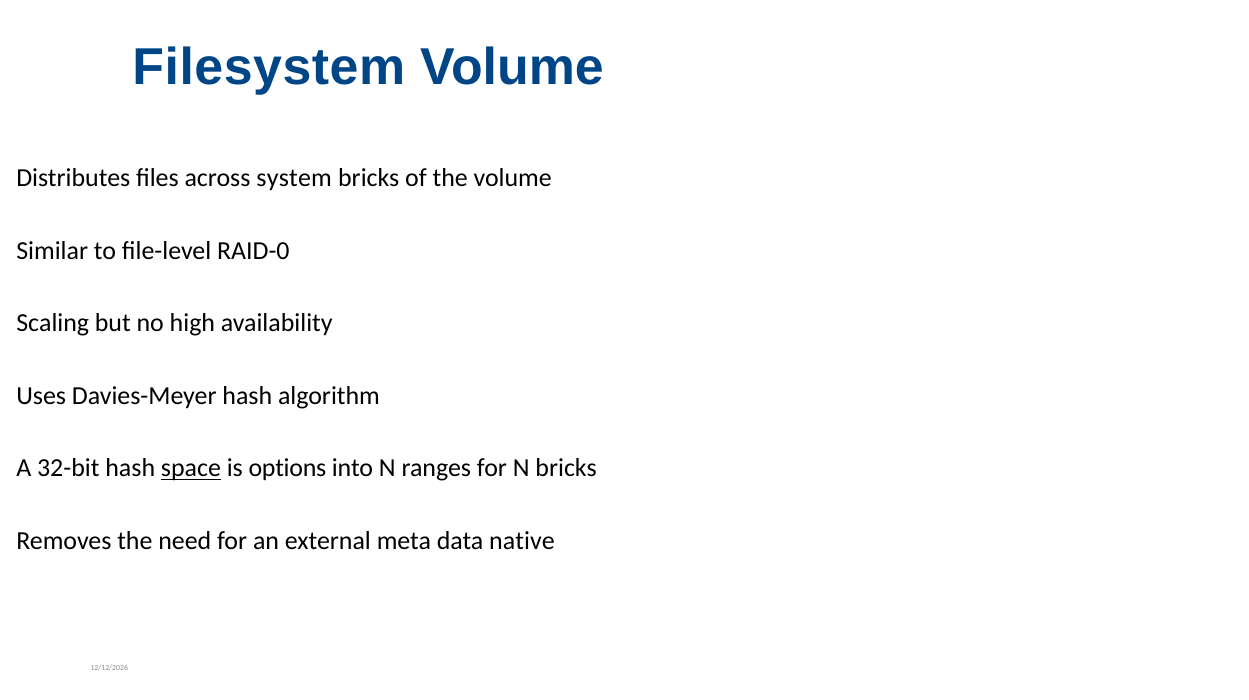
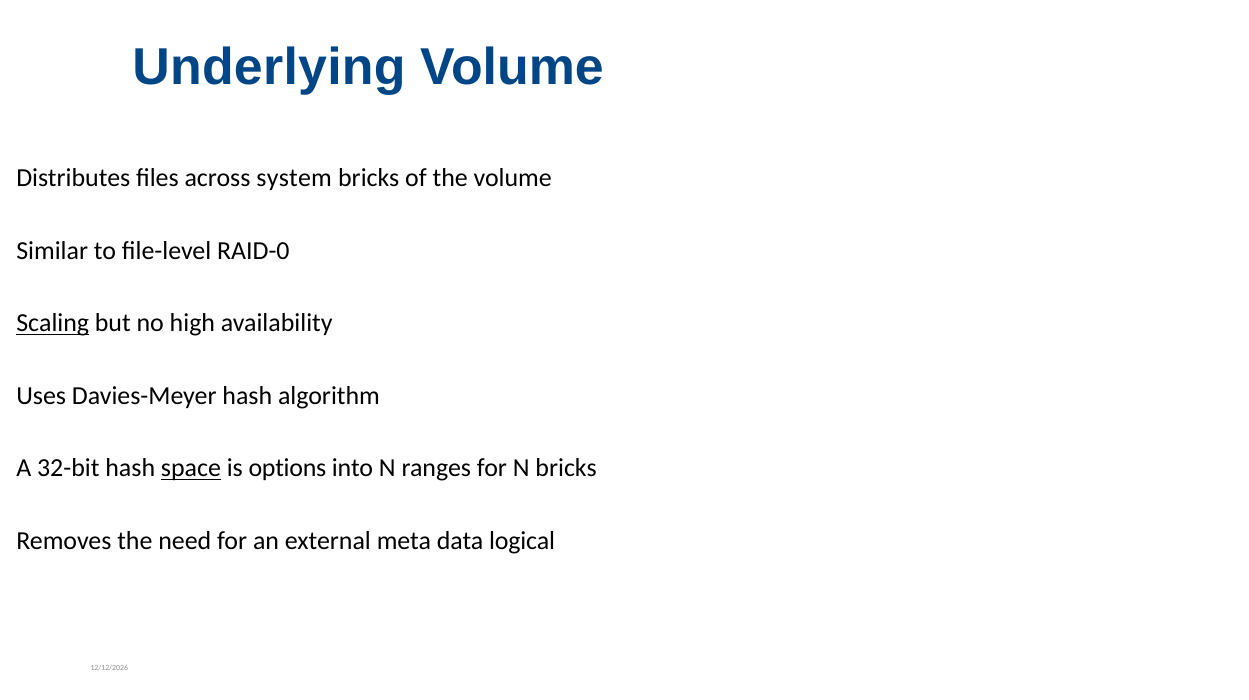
Filesystem: Filesystem -> Underlying (269, 67)
Scaling underline: none -> present (53, 324)
native: native -> logical (522, 541)
